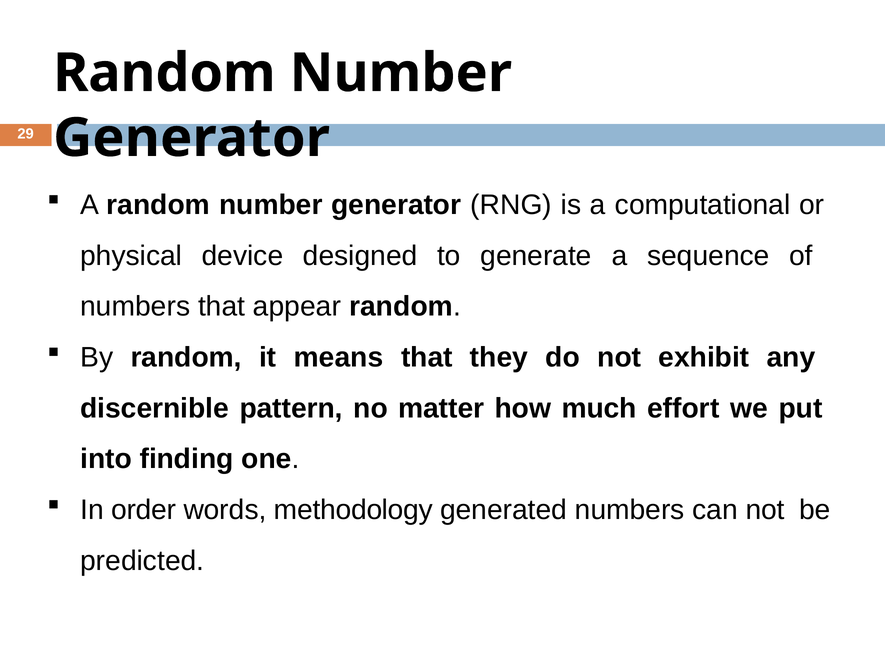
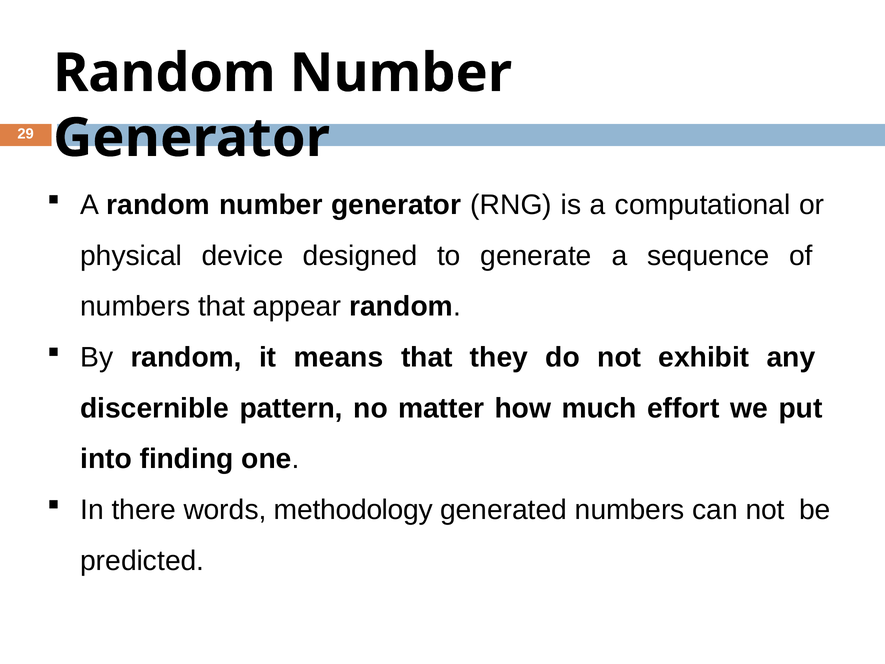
order: order -> there (144, 510)
